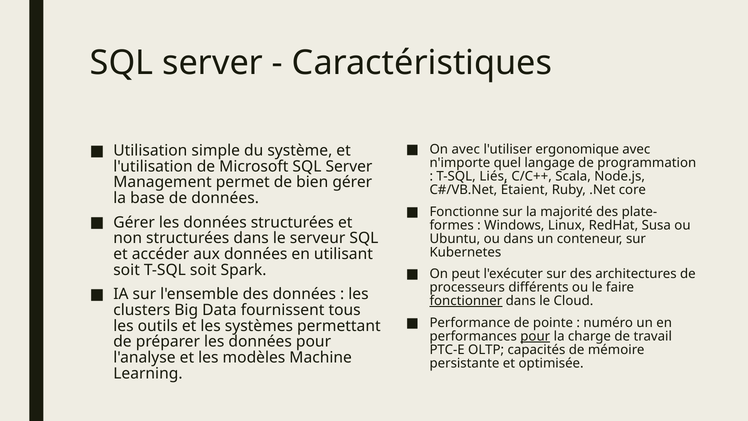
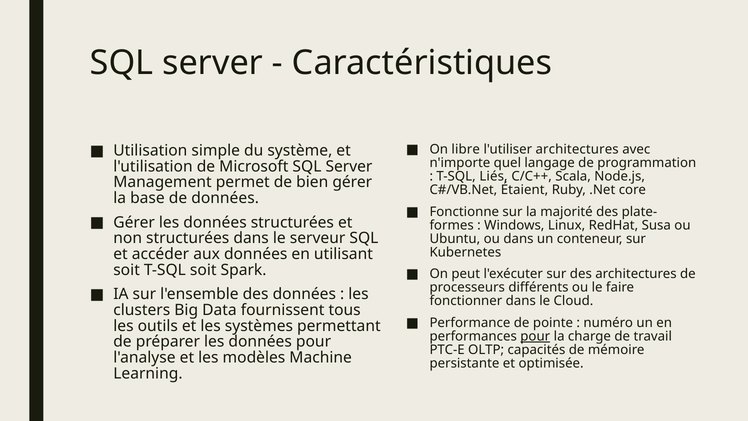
On avec: avec -> libre (466, 149)
l'utiliser ergonomique: ergonomique -> architectures (577, 149)
fonctionner underline: present -> none (466, 301)
